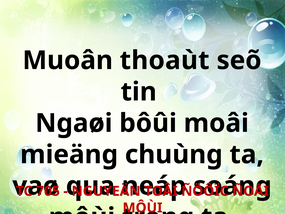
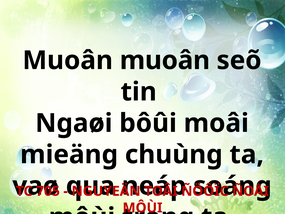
Muoân thoaùt: thoaùt -> muoân (165, 60)
